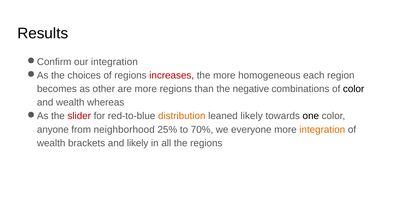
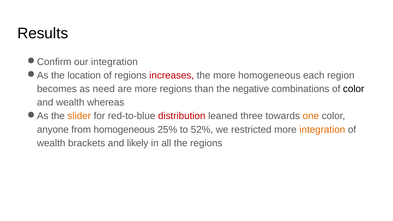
choices: choices -> location (84, 75)
other: other -> need (104, 89)
slider colour: red -> orange (79, 116)
distribution colour: orange -> red (182, 116)
leaned likely: likely -> three (252, 116)
one colour: black -> orange (311, 116)
from neighborhood: neighborhood -> homogeneous (124, 130)
70%: 70% -> 52% (202, 130)
everyone: everyone -> restricted (251, 130)
